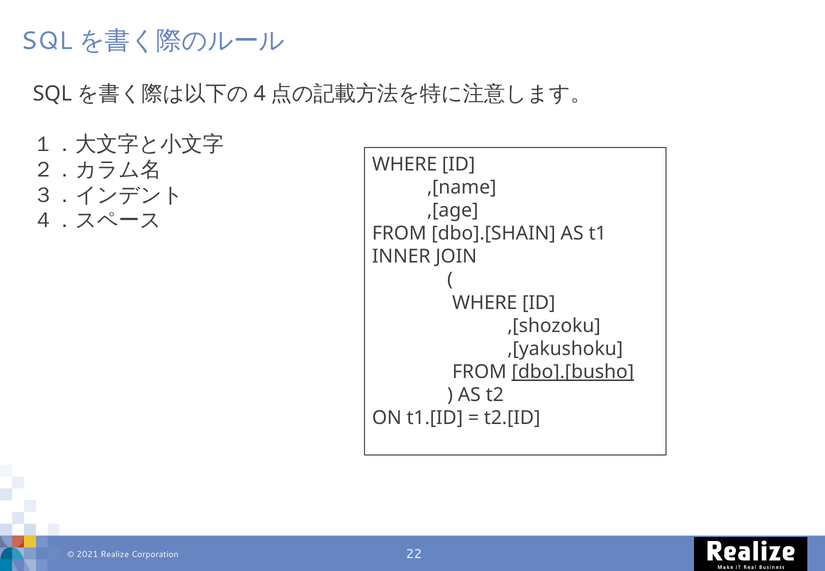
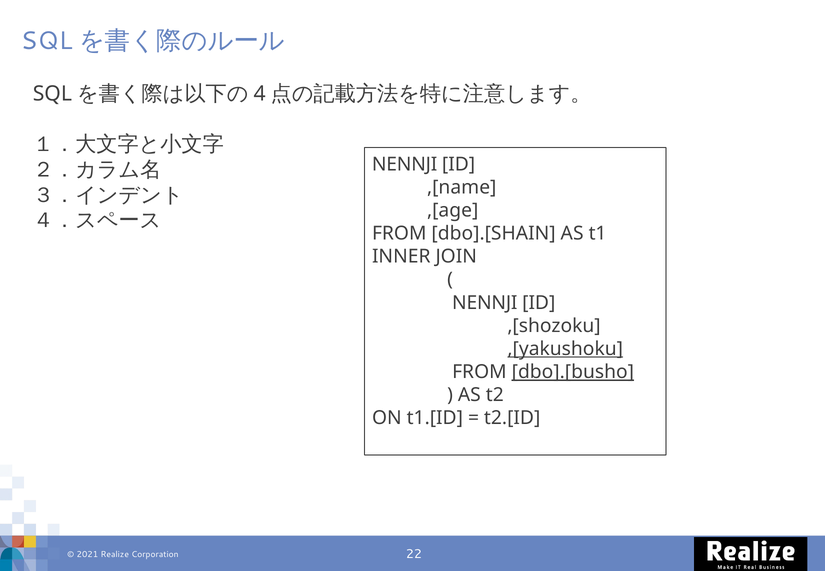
WHERE: WHERE -> NENNJI (405, 164)
WHERE: WHERE -> NENNJI (485, 303)
,[yakushoku underline: none -> present (565, 349)
